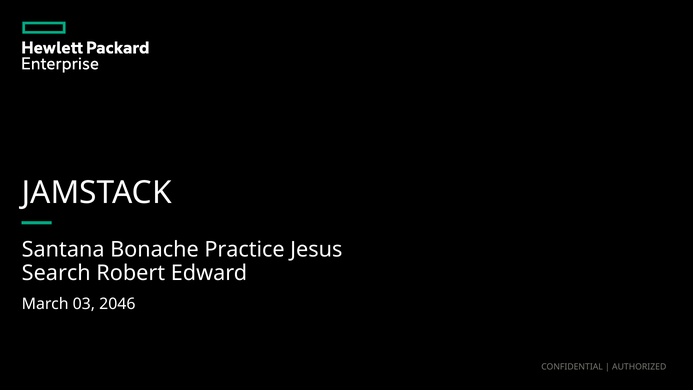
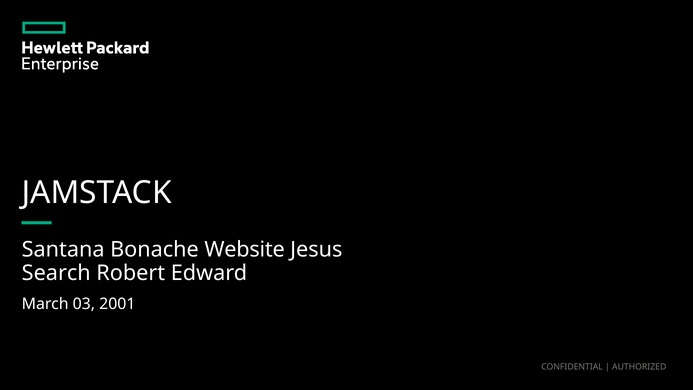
Practice: Practice -> Website (245, 250)
2046: 2046 -> 2001 (117, 304)
